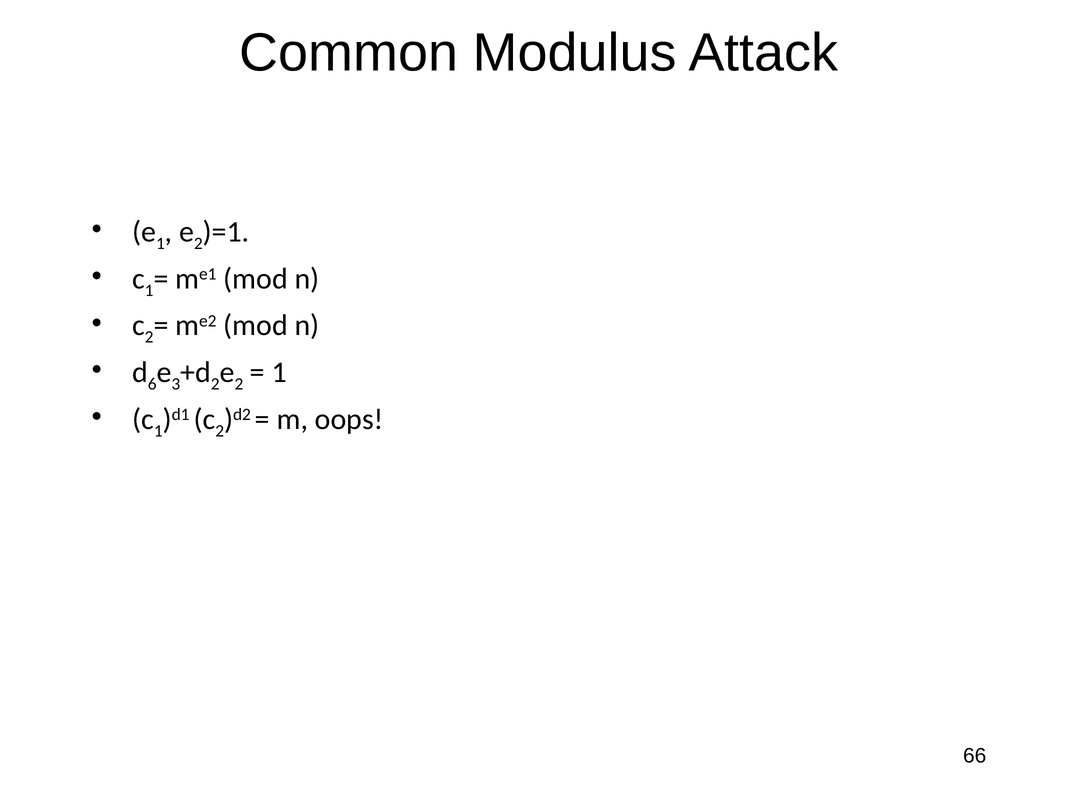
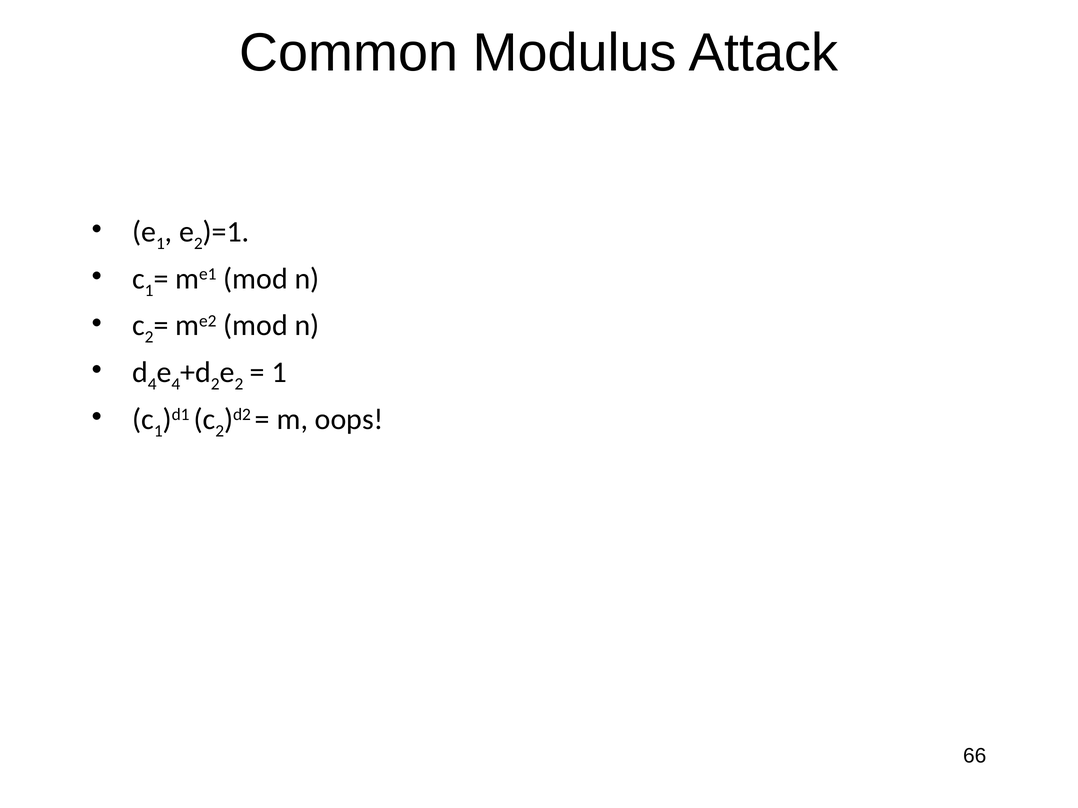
6: 6 -> 4 (152, 384)
3: 3 -> 4 (176, 384)
